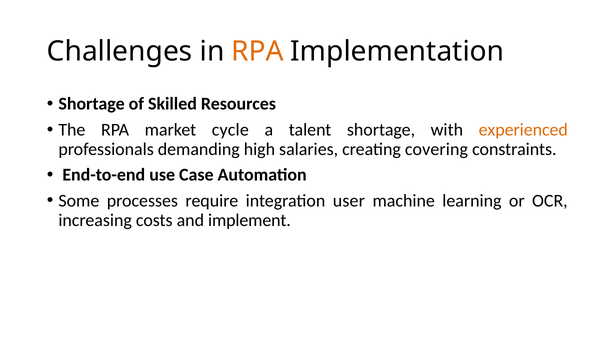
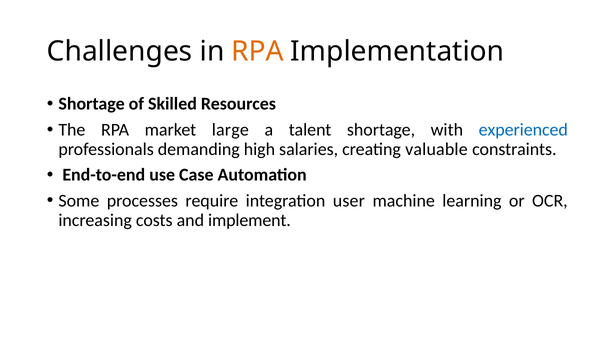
cycle: cycle -> large (230, 130)
experienced colour: orange -> blue (523, 130)
covering: covering -> valuable (436, 149)
